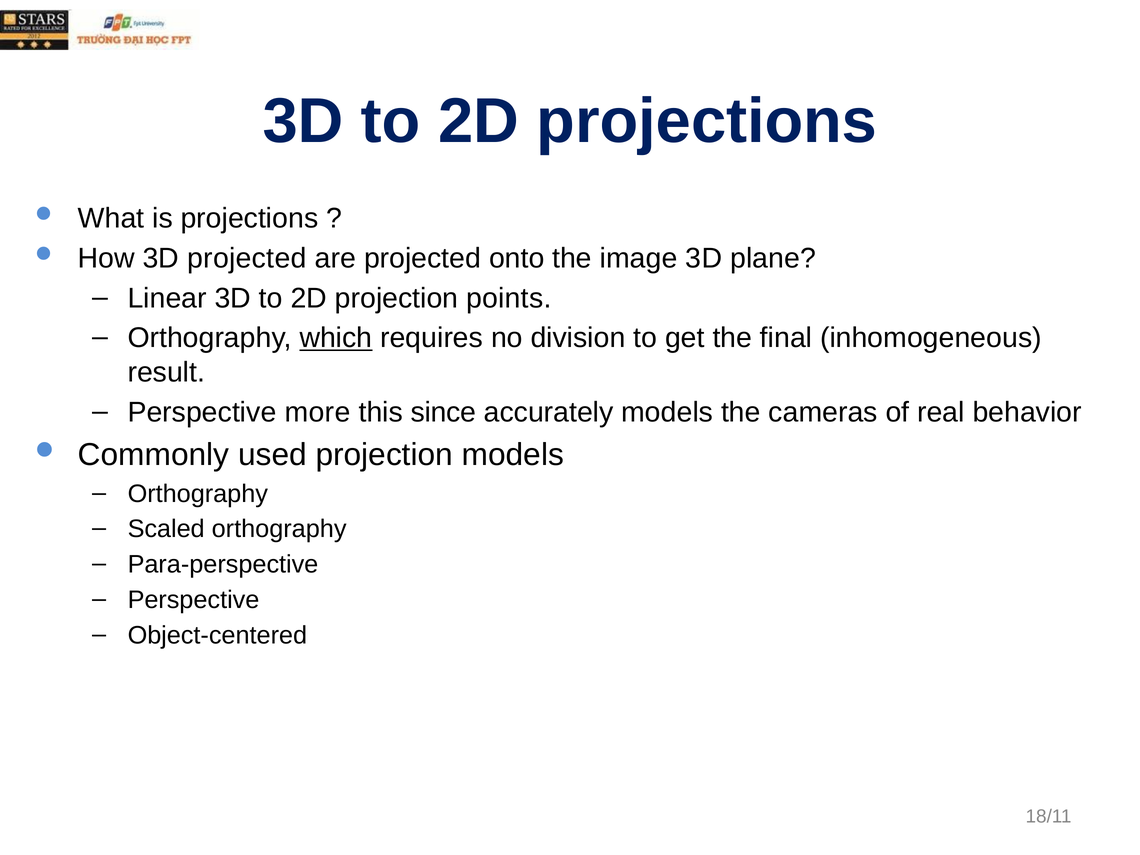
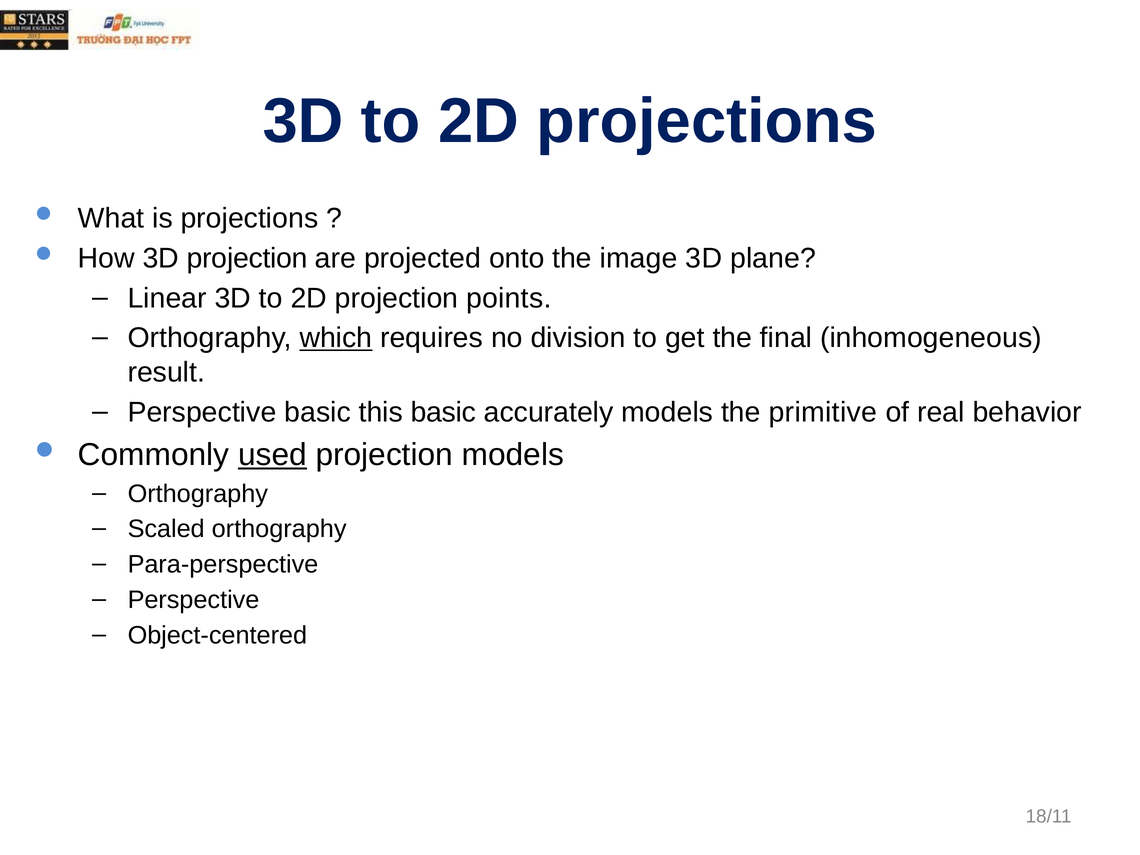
3D projected: projected -> projection (247, 258)
Perspective more: more -> basic (318, 412)
this since: since -> basic (443, 412)
cameras: cameras -> primitive (823, 412)
used underline: none -> present (272, 455)
